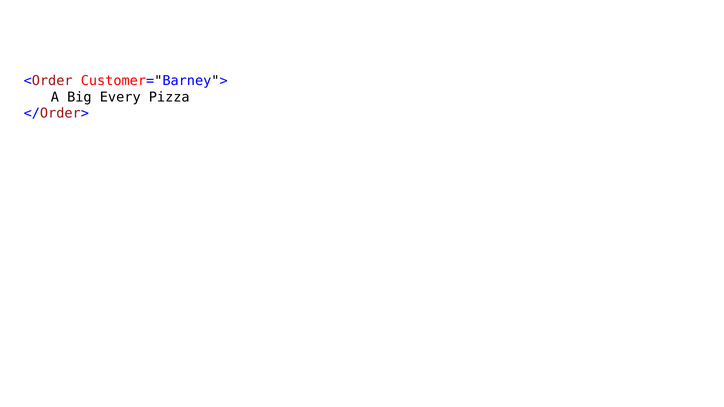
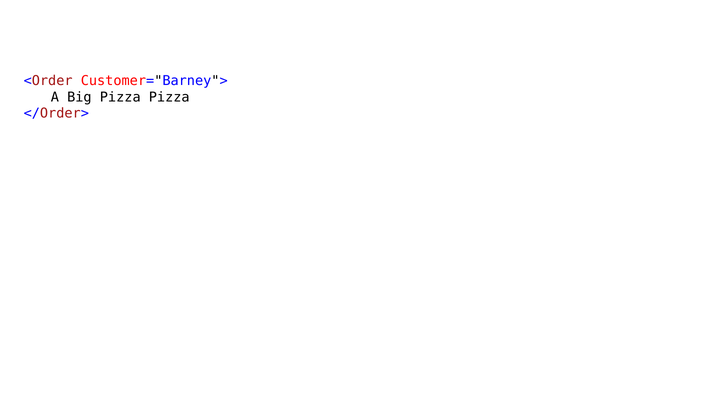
Big Every: Every -> Pizza (120, 97)
